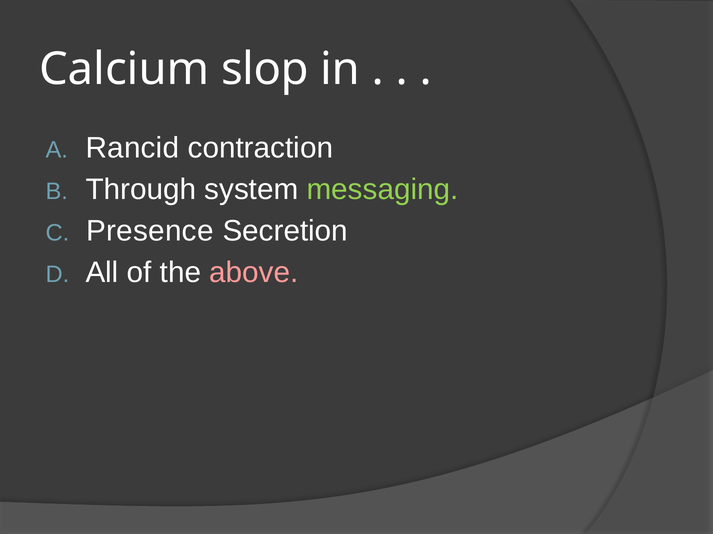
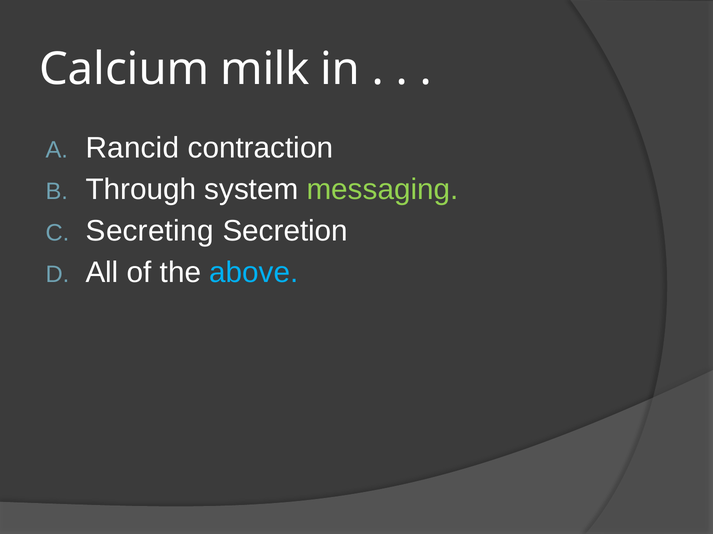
slop: slop -> milk (265, 69)
Presence: Presence -> Secreting (150, 231)
above colour: pink -> light blue (254, 273)
